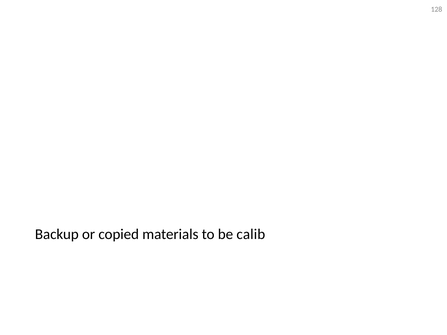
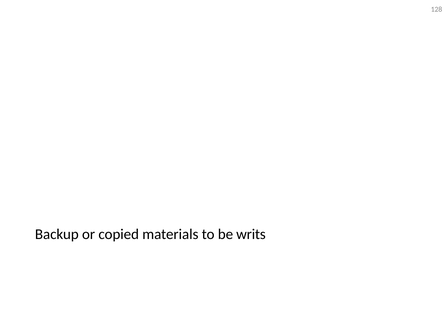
calib: calib -> writs (251, 235)
